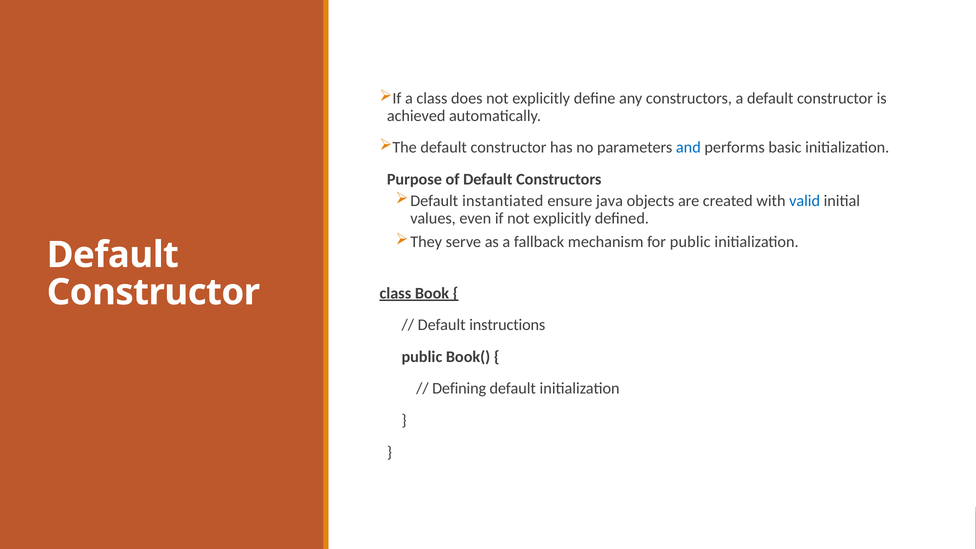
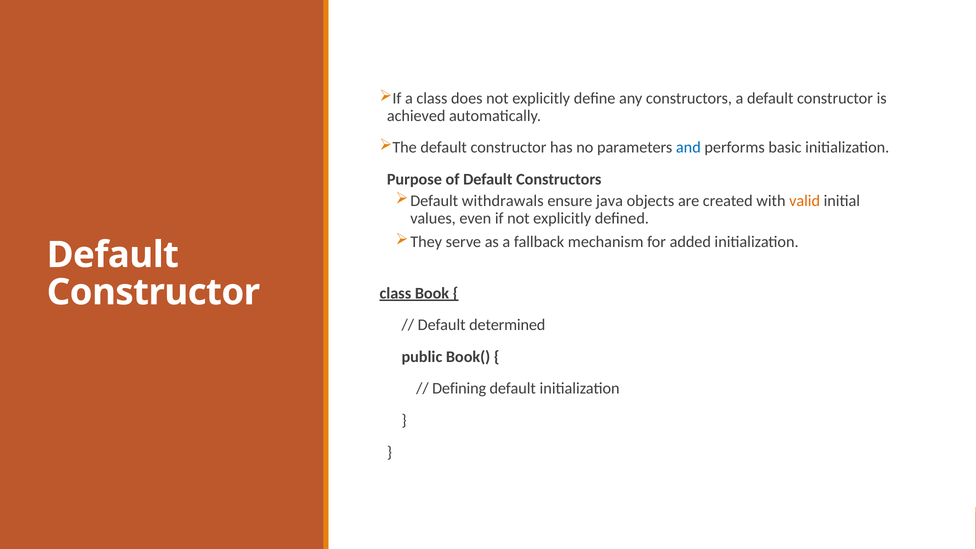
instantiated: instantiated -> withdrawals (503, 201)
valid colour: blue -> orange (805, 201)
for public: public -> added (690, 242)
instructions: instructions -> determined (507, 325)
